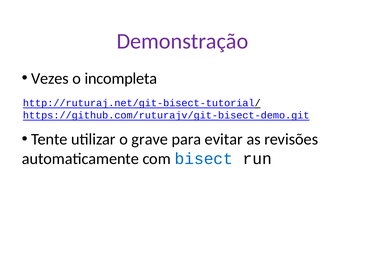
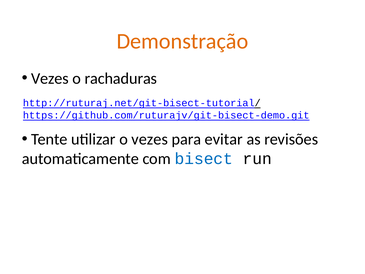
Demonstração colour: purple -> orange (182, 41)
incompleta: incompleta -> rachaduras (121, 78)
o grave: grave -> vezes (150, 139)
